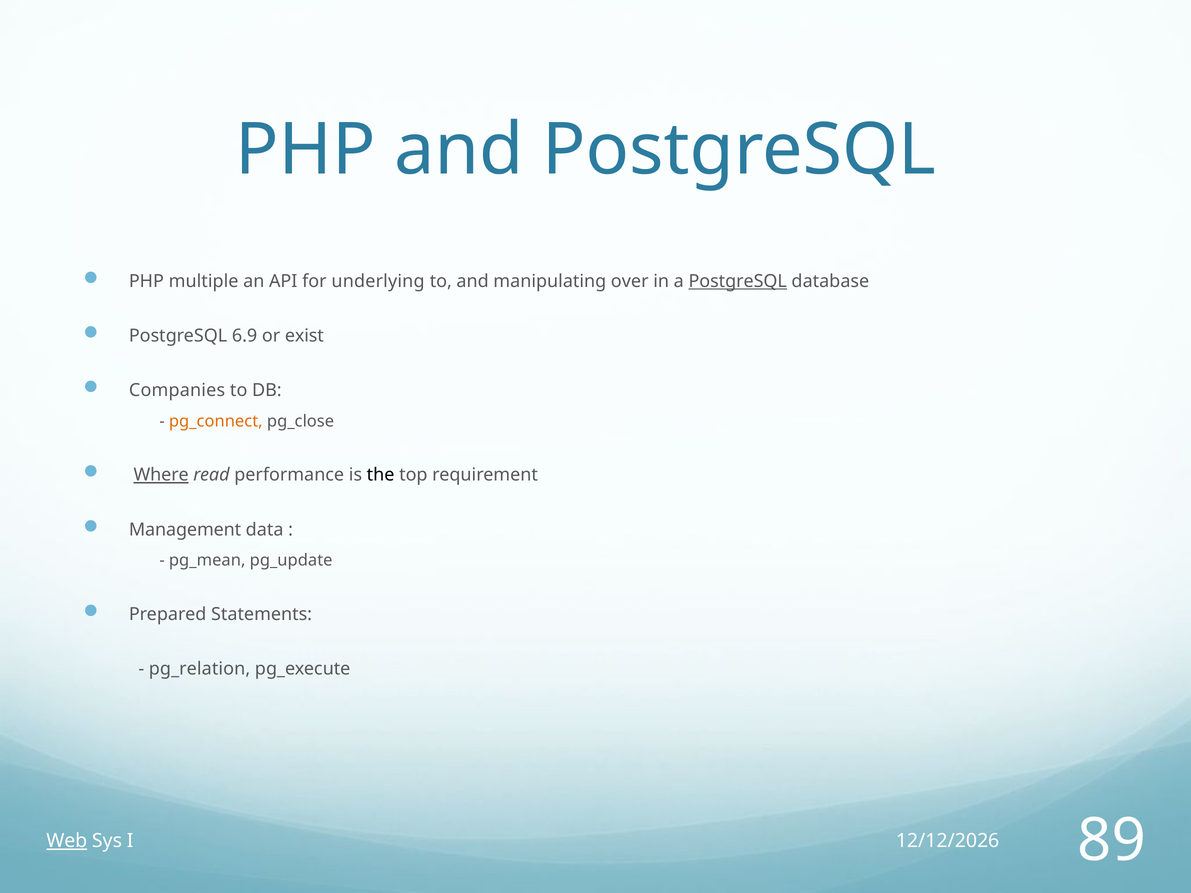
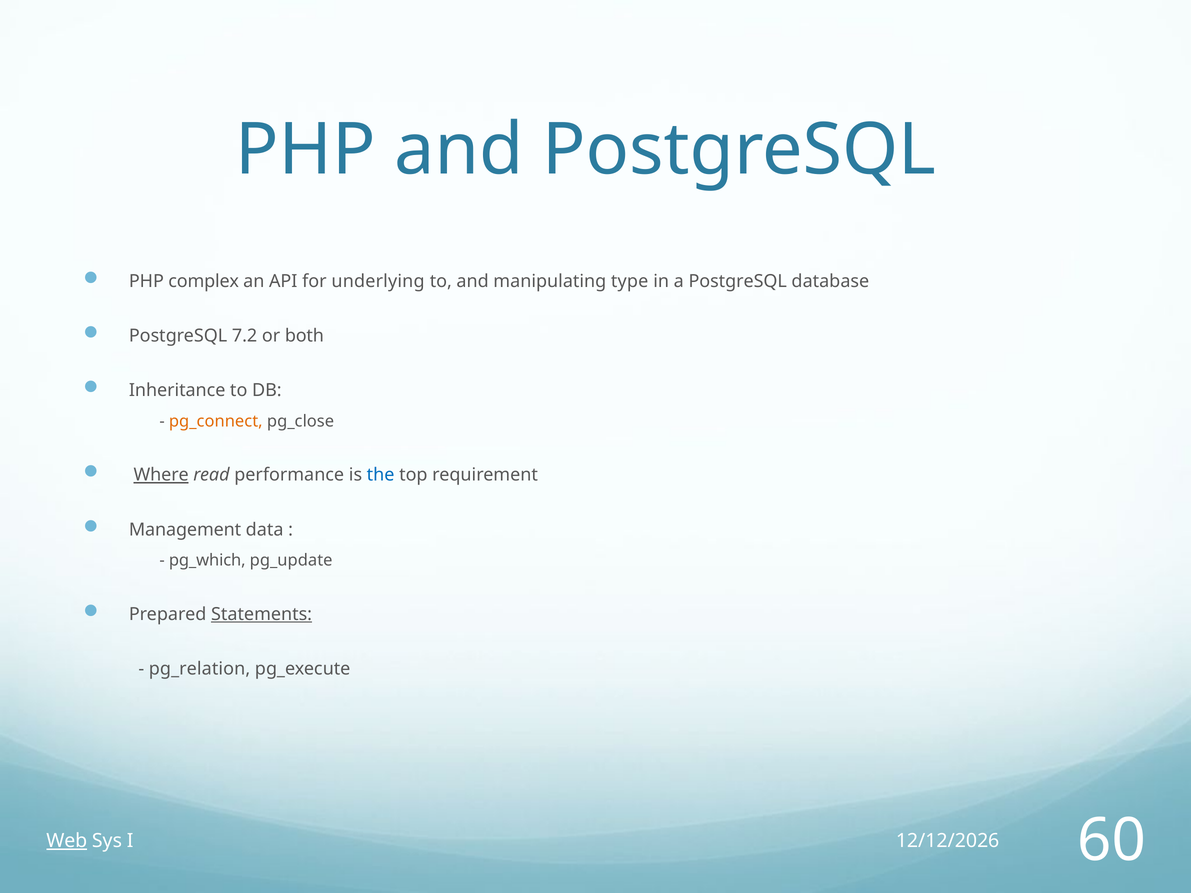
multiple: multiple -> complex (204, 281)
over: over -> type (630, 281)
PostgreSQL underline: present -> none (738, 281)
6.9: 6.9 -> 7.2 (245, 336)
exist: exist -> both (304, 336)
Companies: Companies -> Inheritance (177, 390)
the colour: black -> blue (381, 475)
pg_mean: pg_mean -> pg_which (207, 560)
Statements underline: none -> present (262, 614)
89: 89 -> 60 (1112, 840)
